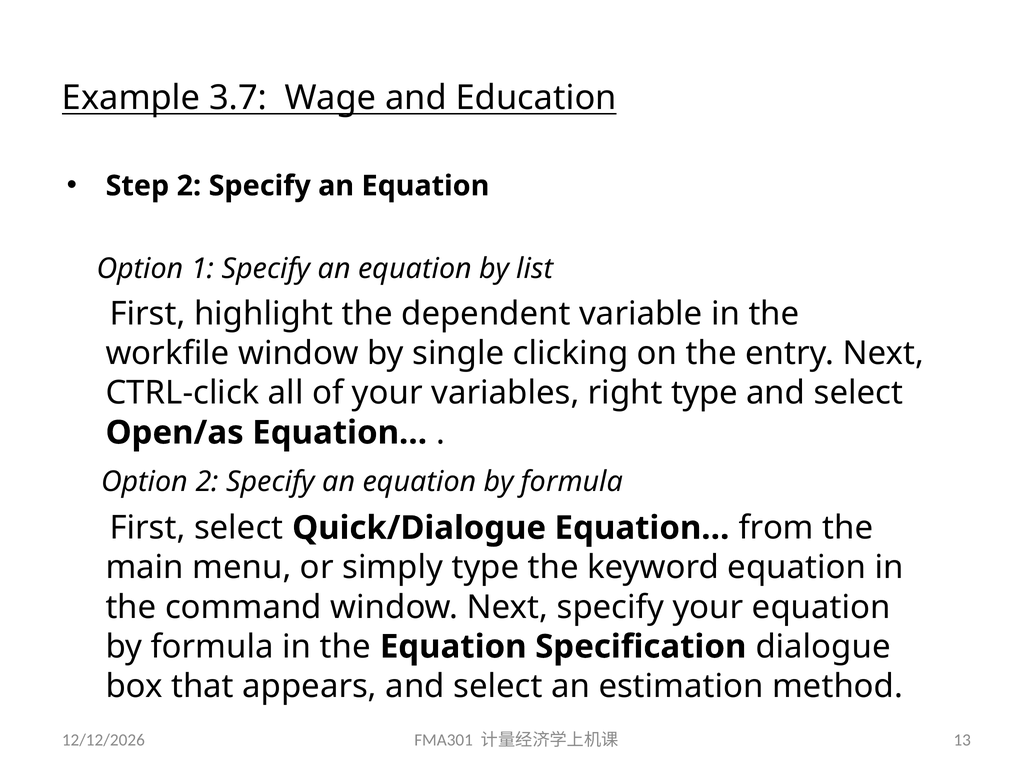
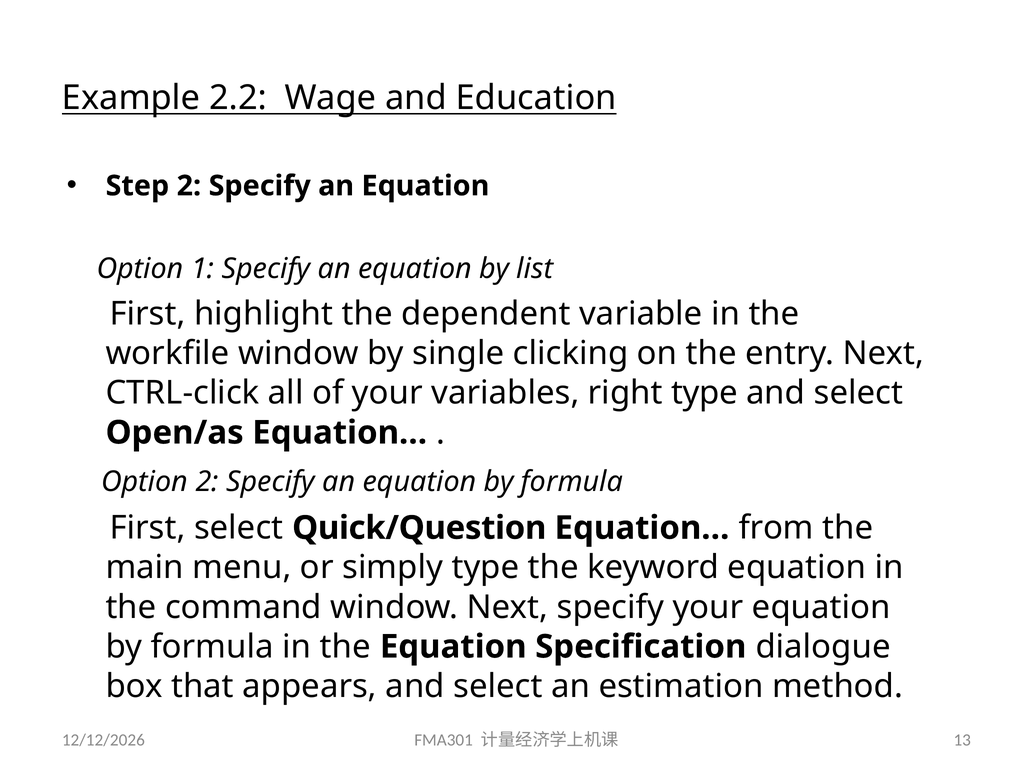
3.7: 3.7 -> 2.2 (238, 98)
Quick/Dialogue: Quick/Dialogue -> Quick/Question (419, 528)
